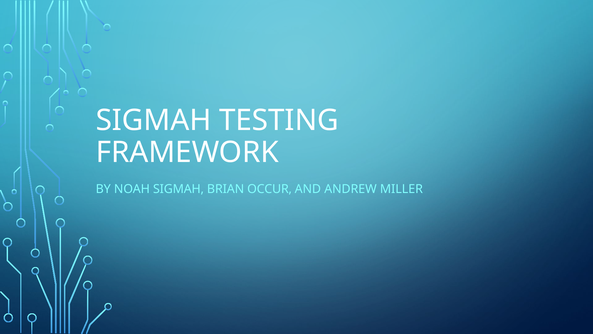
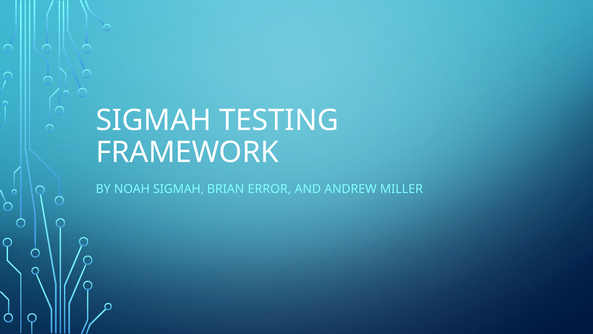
OCCUR: OCCUR -> ERROR (269, 189)
